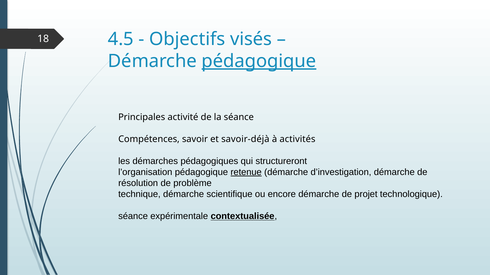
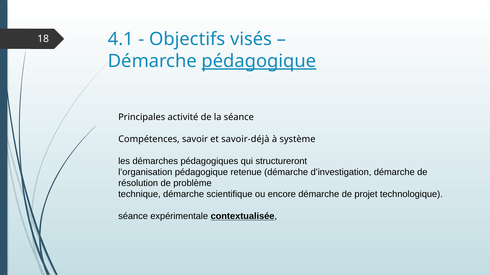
4.5: 4.5 -> 4.1 (121, 39)
activités: activités -> système (297, 139)
retenue underline: present -> none (246, 173)
